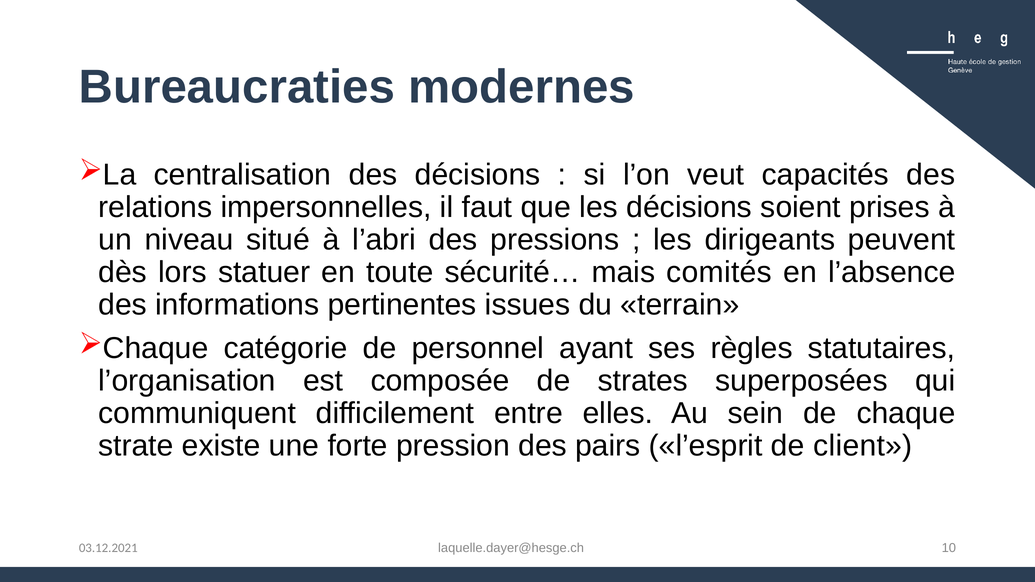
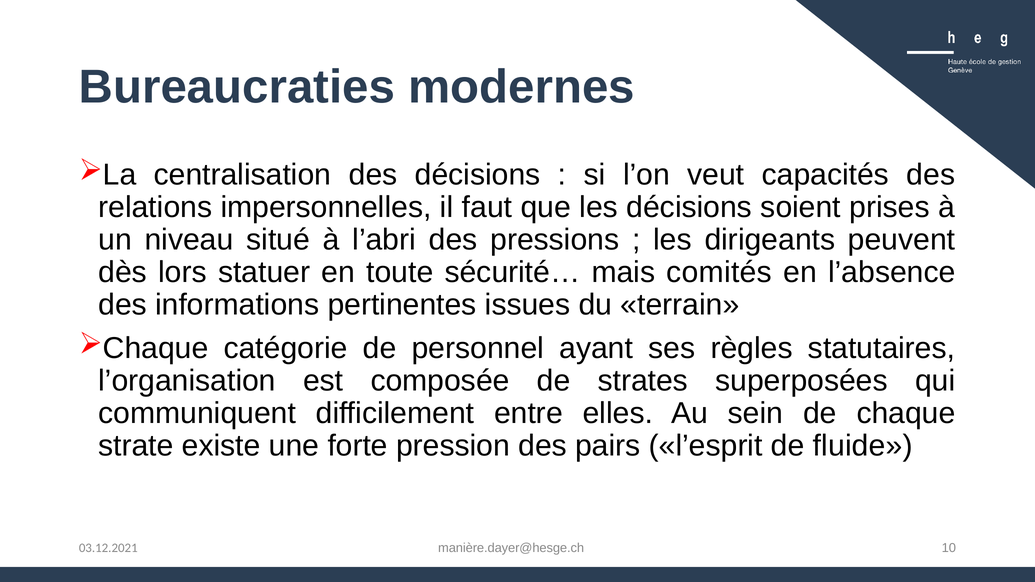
client: client -> ﬂuide (863, 446)
laquelle.dayer@hesge.ch: laquelle.dayer@hesge.ch -> manière.dayer@hesge.ch (511, 548)
